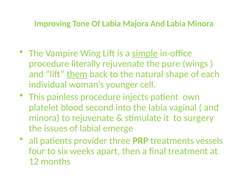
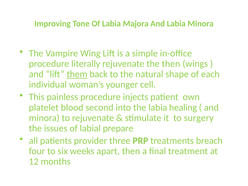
simple underline: present -> none (145, 53)
the pure: pure -> then (171, 64)
vaginal: vaginal -> healing (183, 107)
emerge: emerge -> prepare (118, 128)
vessels: vessels -> breach (209, 141)
